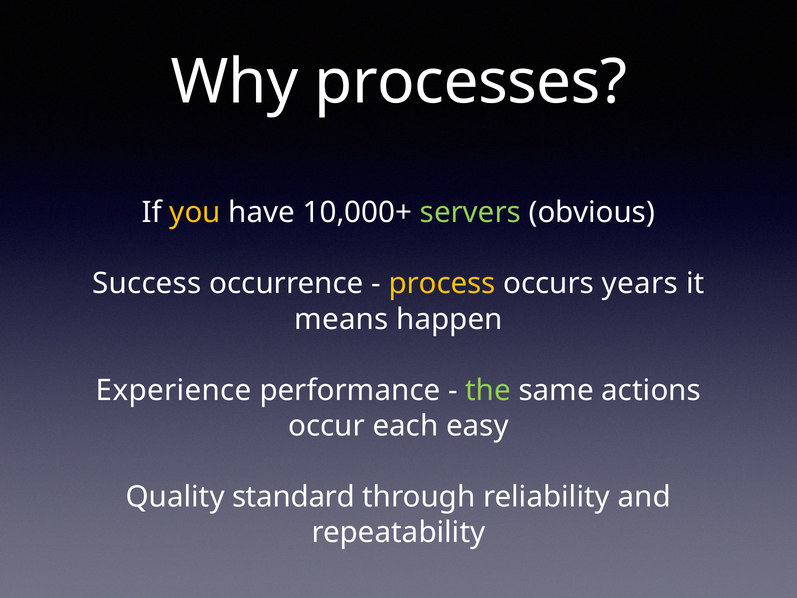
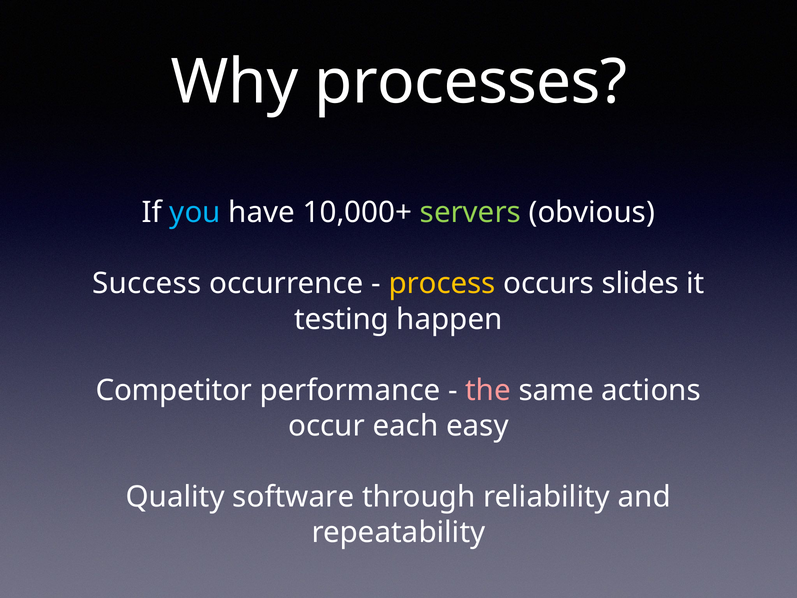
you colour: yellow -> light blue (195, 213)
years: years -> slides (640, 284)
means: means -> testing (342, 319)
Experience: Experience -> Competitor (174, 390)
the colour: light green -> pink (488, 390)
standard: standard -> software (293, 497)
